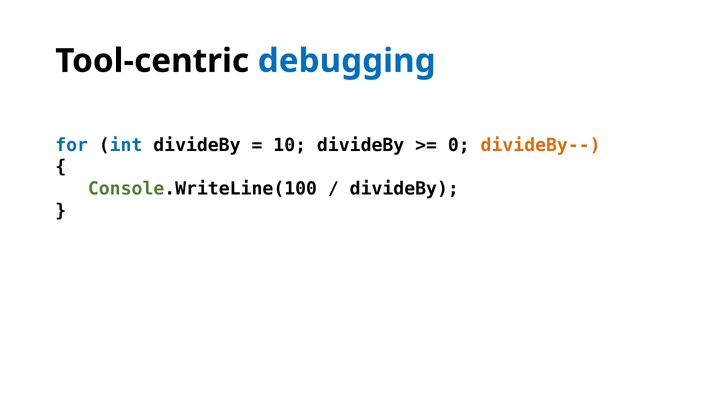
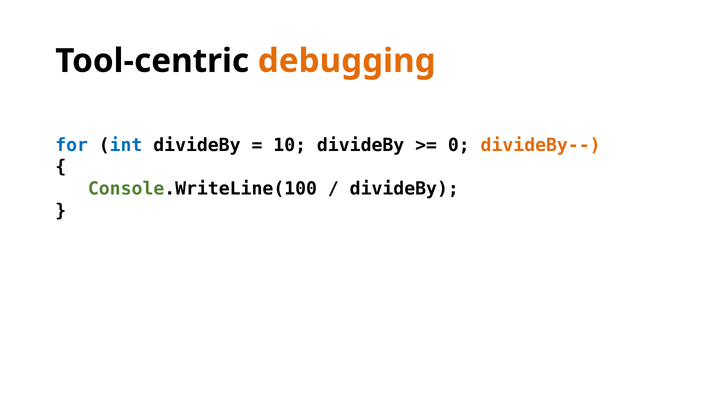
debugging colour: blue -> orange (347, 61)
